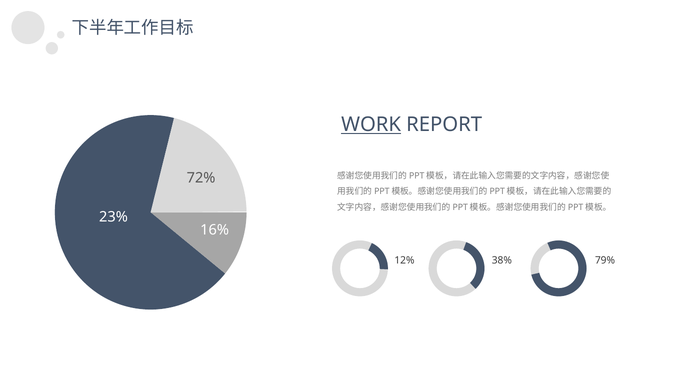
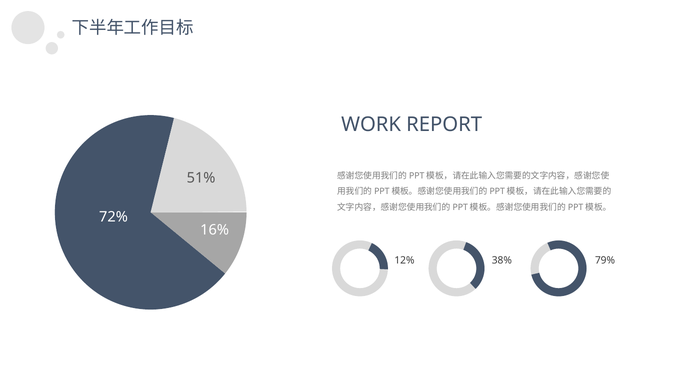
WORK underline: present -> none (371, 125)
72%: 72% -> 51% (201, 178)
23%: 23% -> 72% (113, 217)
